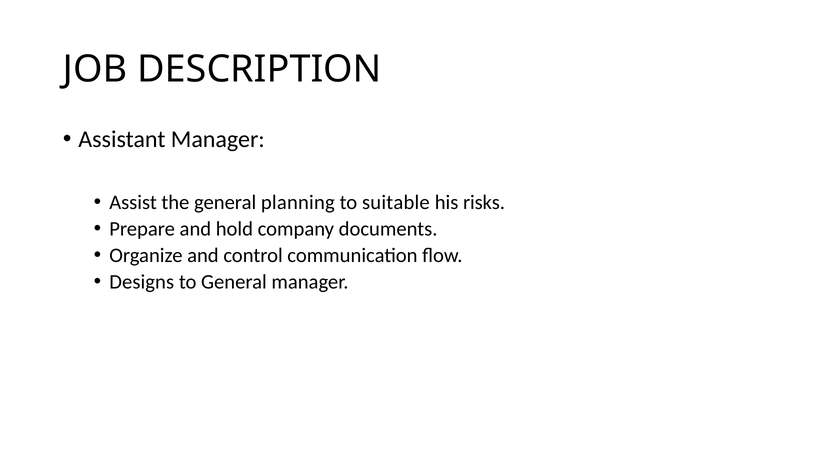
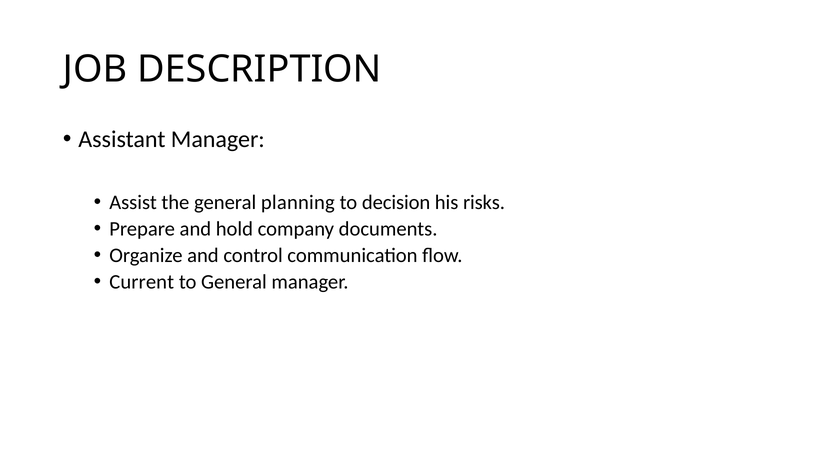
suitable: suitable -> decision (396, 202)
Designs: Designs -> Current (142, 282)
